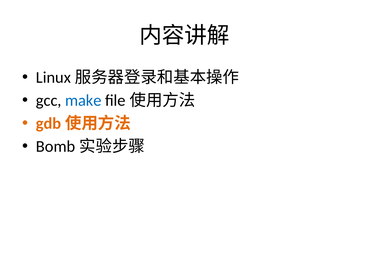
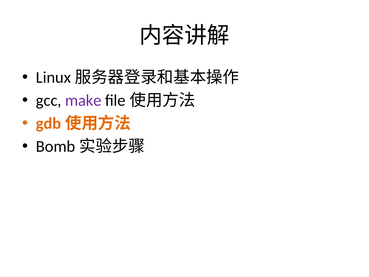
make colour: blue -> purple (83, 100)
